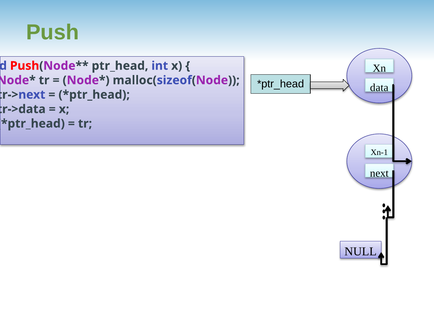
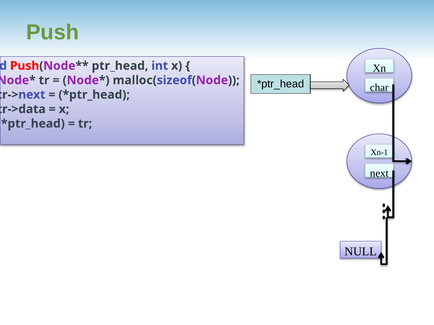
data: data -> char (379, 88)
